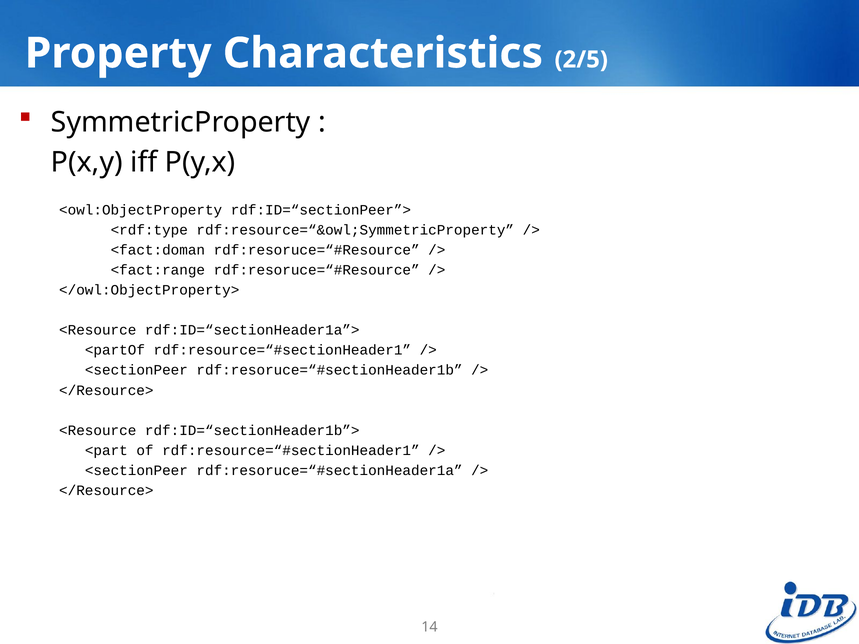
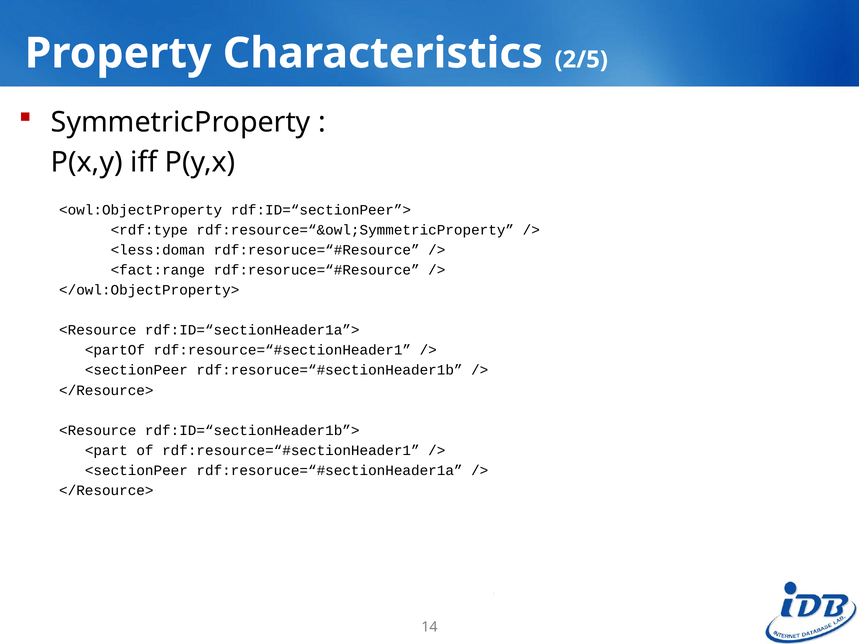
<fact:doman: <fact:doman -> <less:doman (158, 250)
